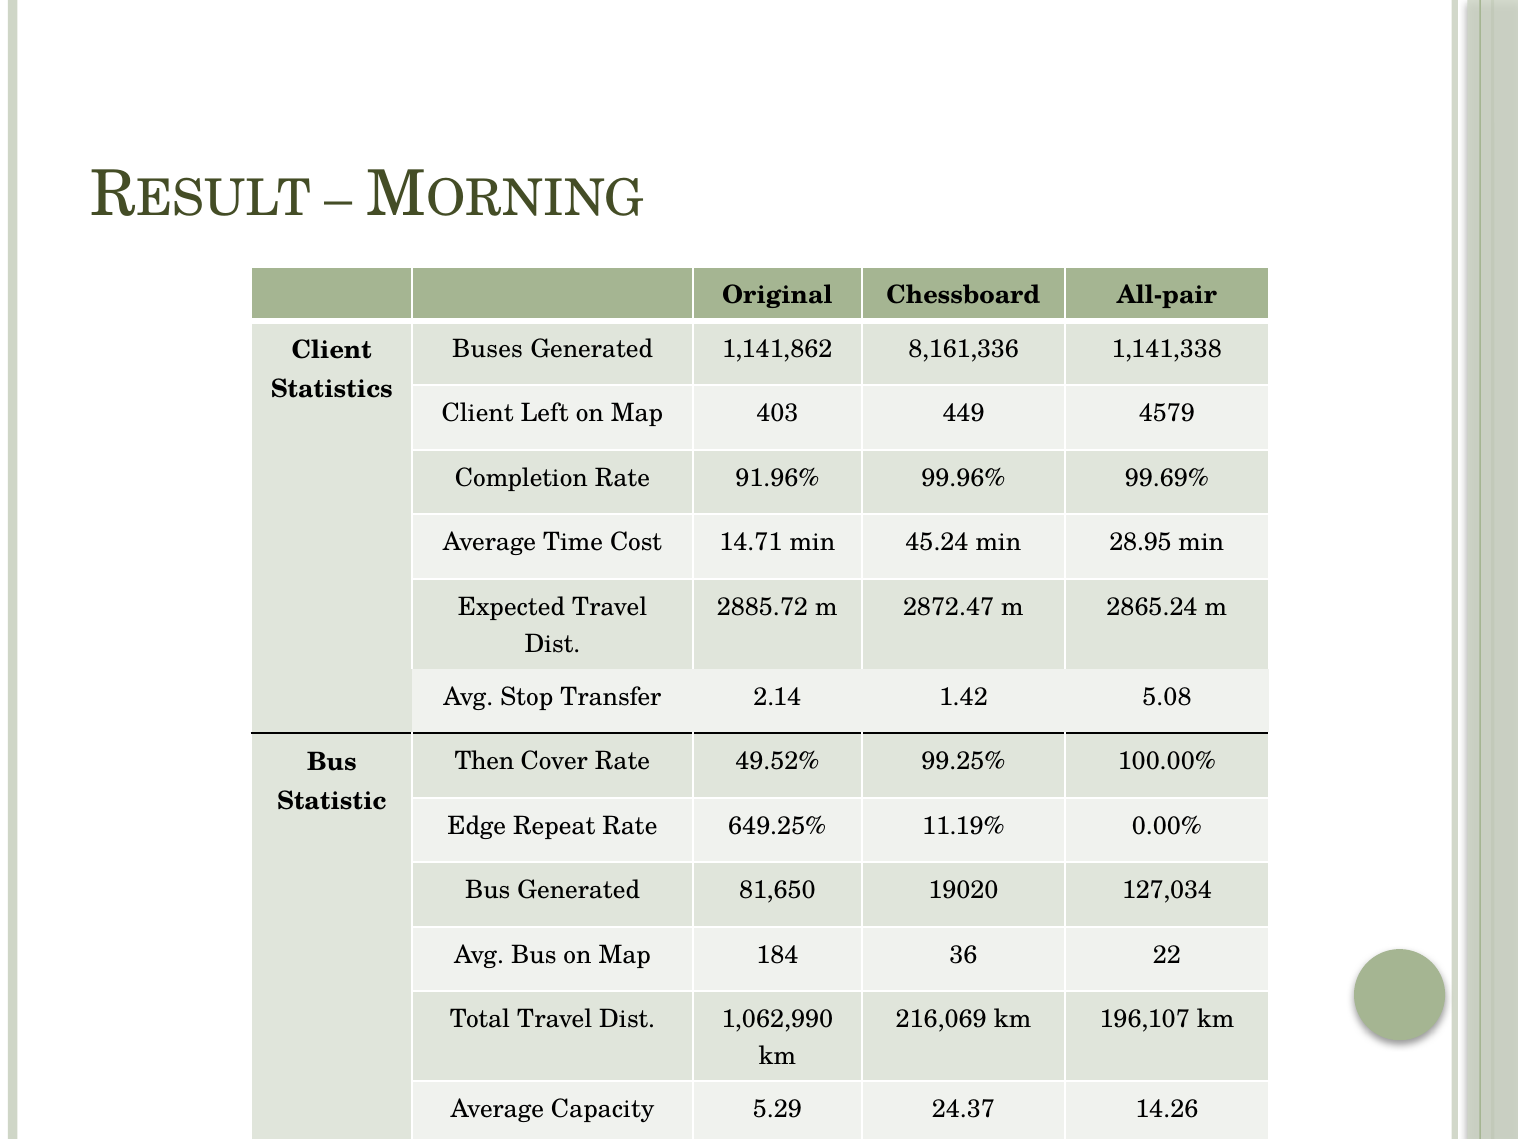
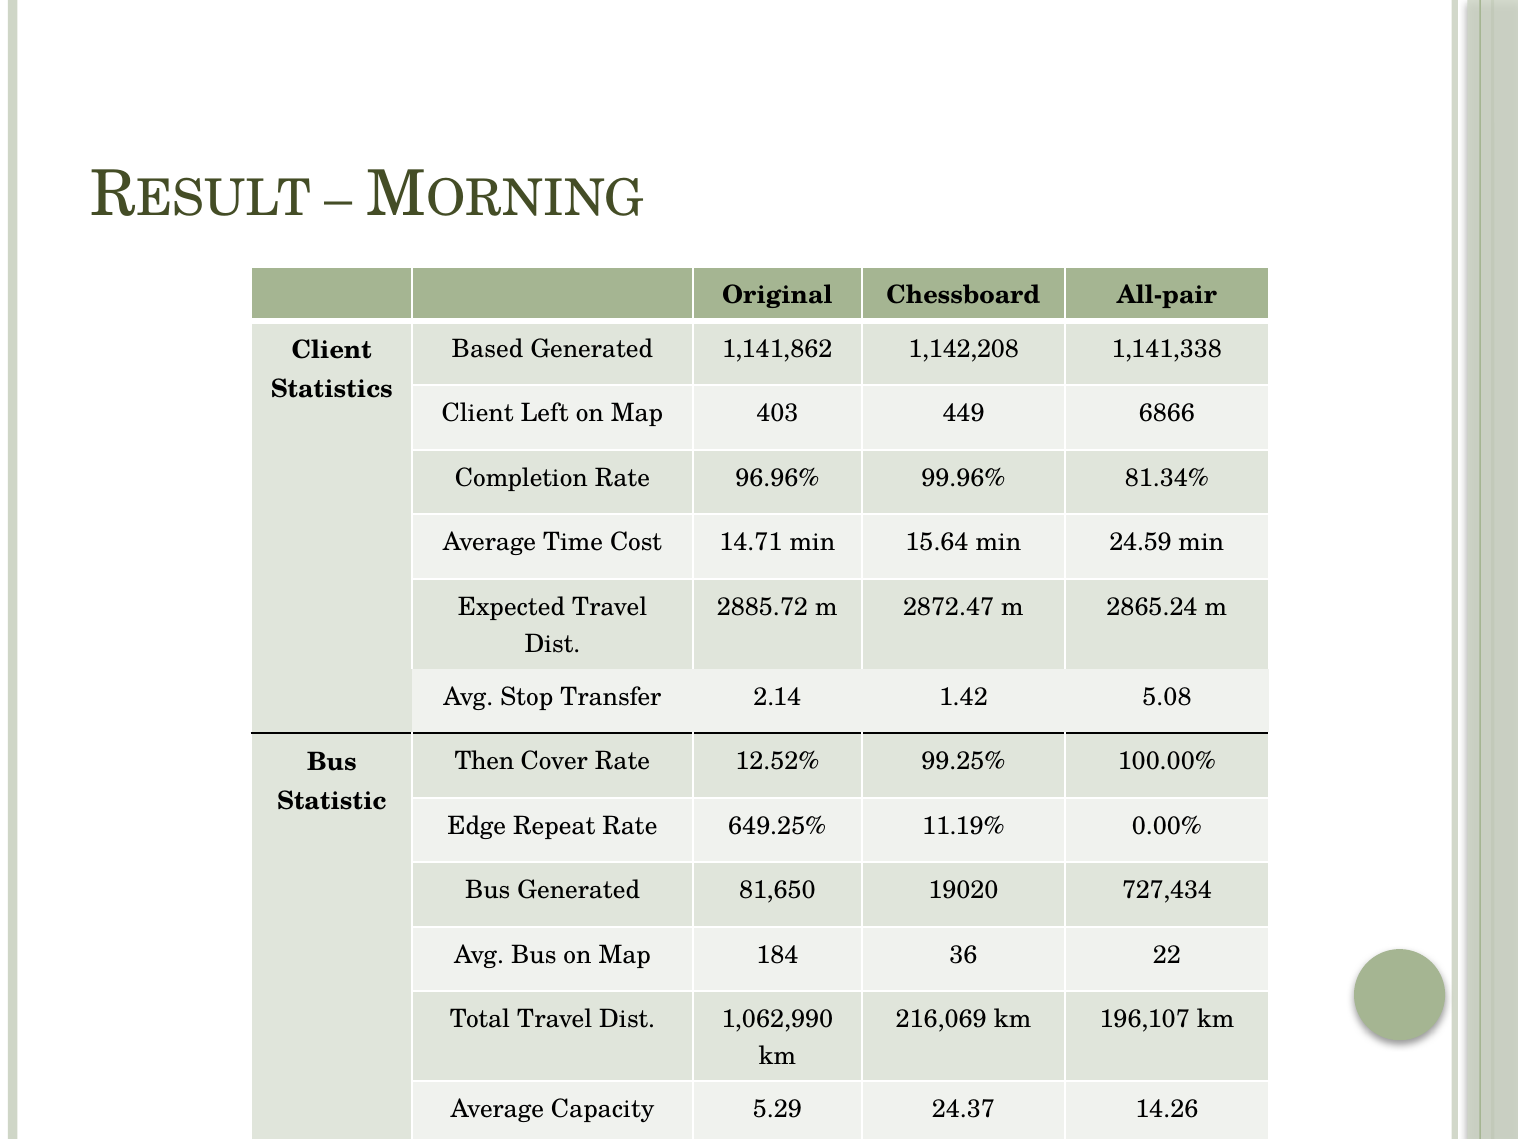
Buses: Buses -> Based (488, 349)
8,161,336: 8,161,336 -> 1,142,208 (964, 349)
4579: 4579 -> 6866 (1167, 413)
91.96%: 91.96% -> 96.96% (777, 478)
99.69%: 99.69% -> 81.34% (1167, 478)
45.24: 45.24 -> 15.64 (937, 542)
28.95: 28.95 -> 24.59 (1141, 542)
49.52%: 49.52% -> 12.52% (777, 761)
127,034: 127,034 -> 727,434 (1167, 890)
